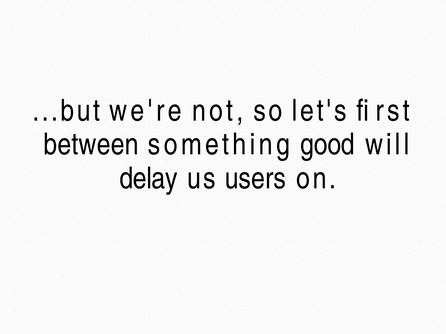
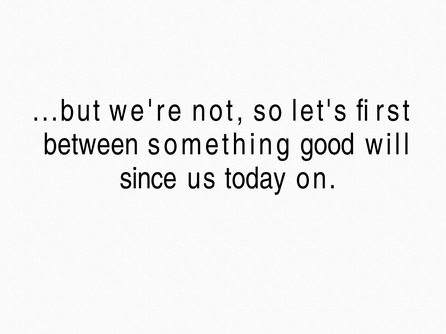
delay: delay -> since (148, 179)
users: users -> today (255, 179)
